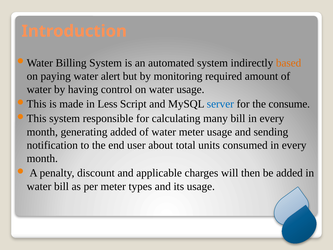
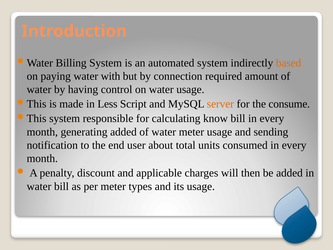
alert: alert -> with (111, 76)
monitoring: monitoring -> connection (178, 76)
server colour: blue -> orange (220, 104)
many: many -> know (215, 118)
